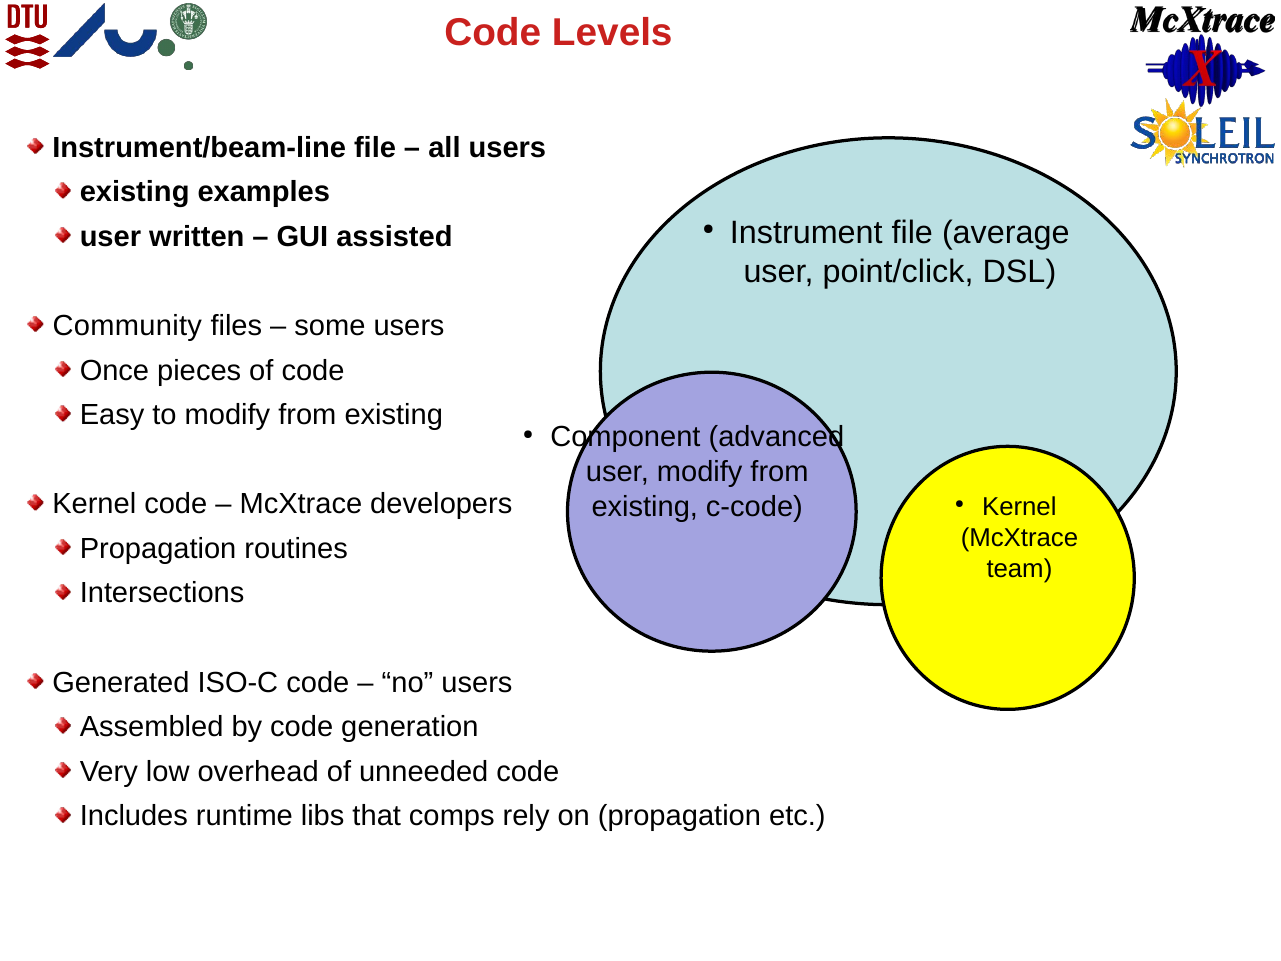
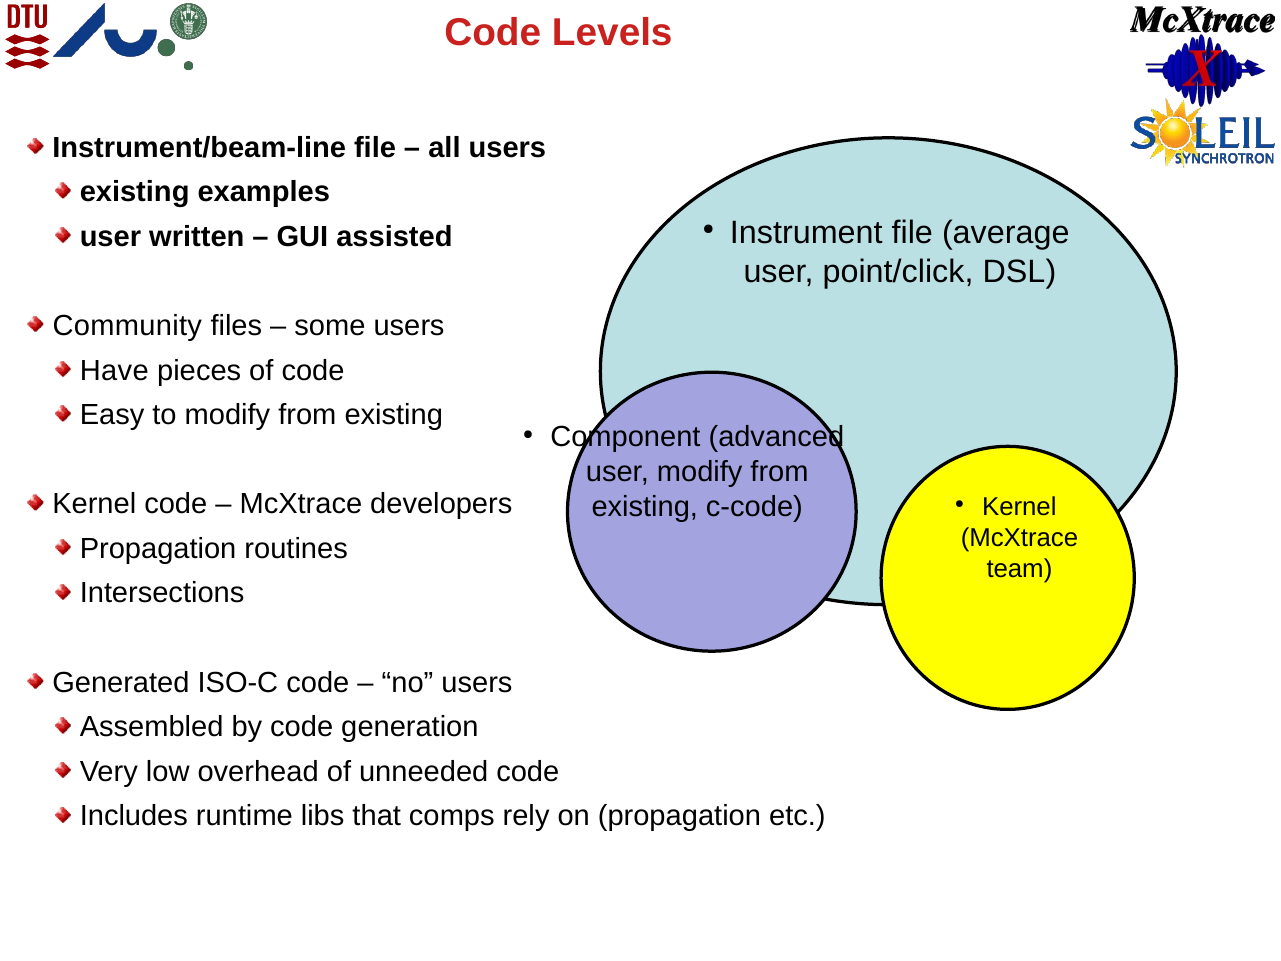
Once: Once -> Have (114, 370)
